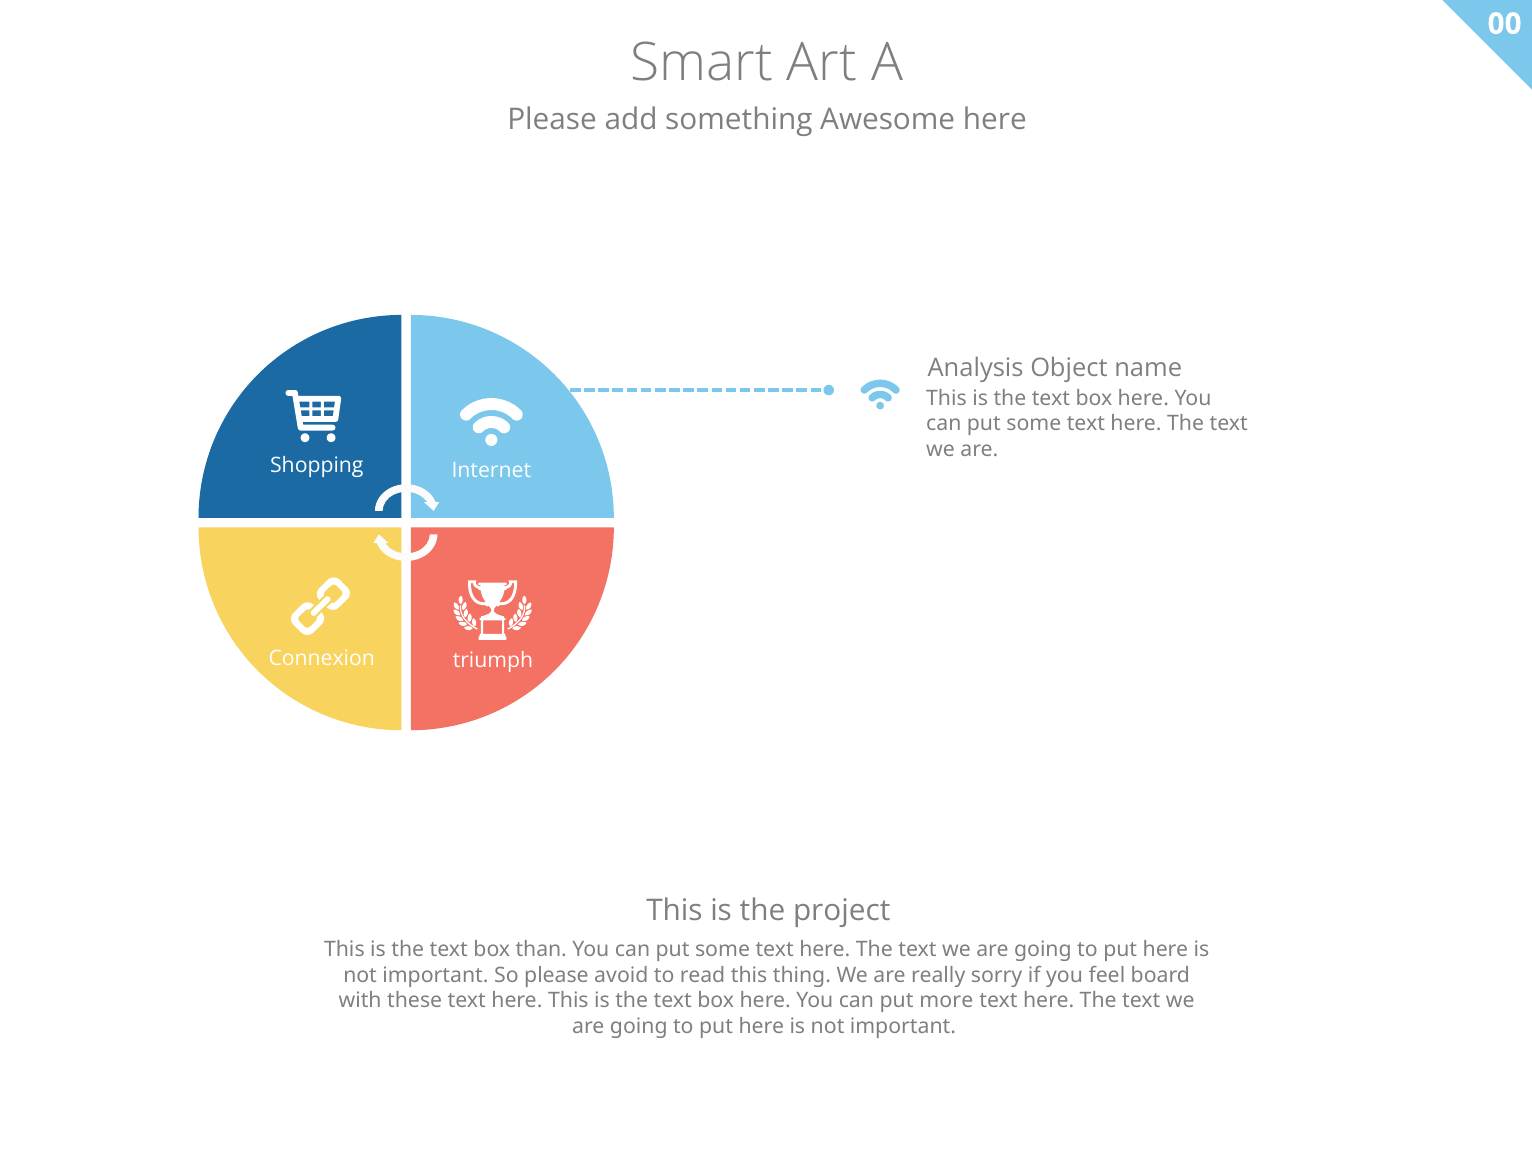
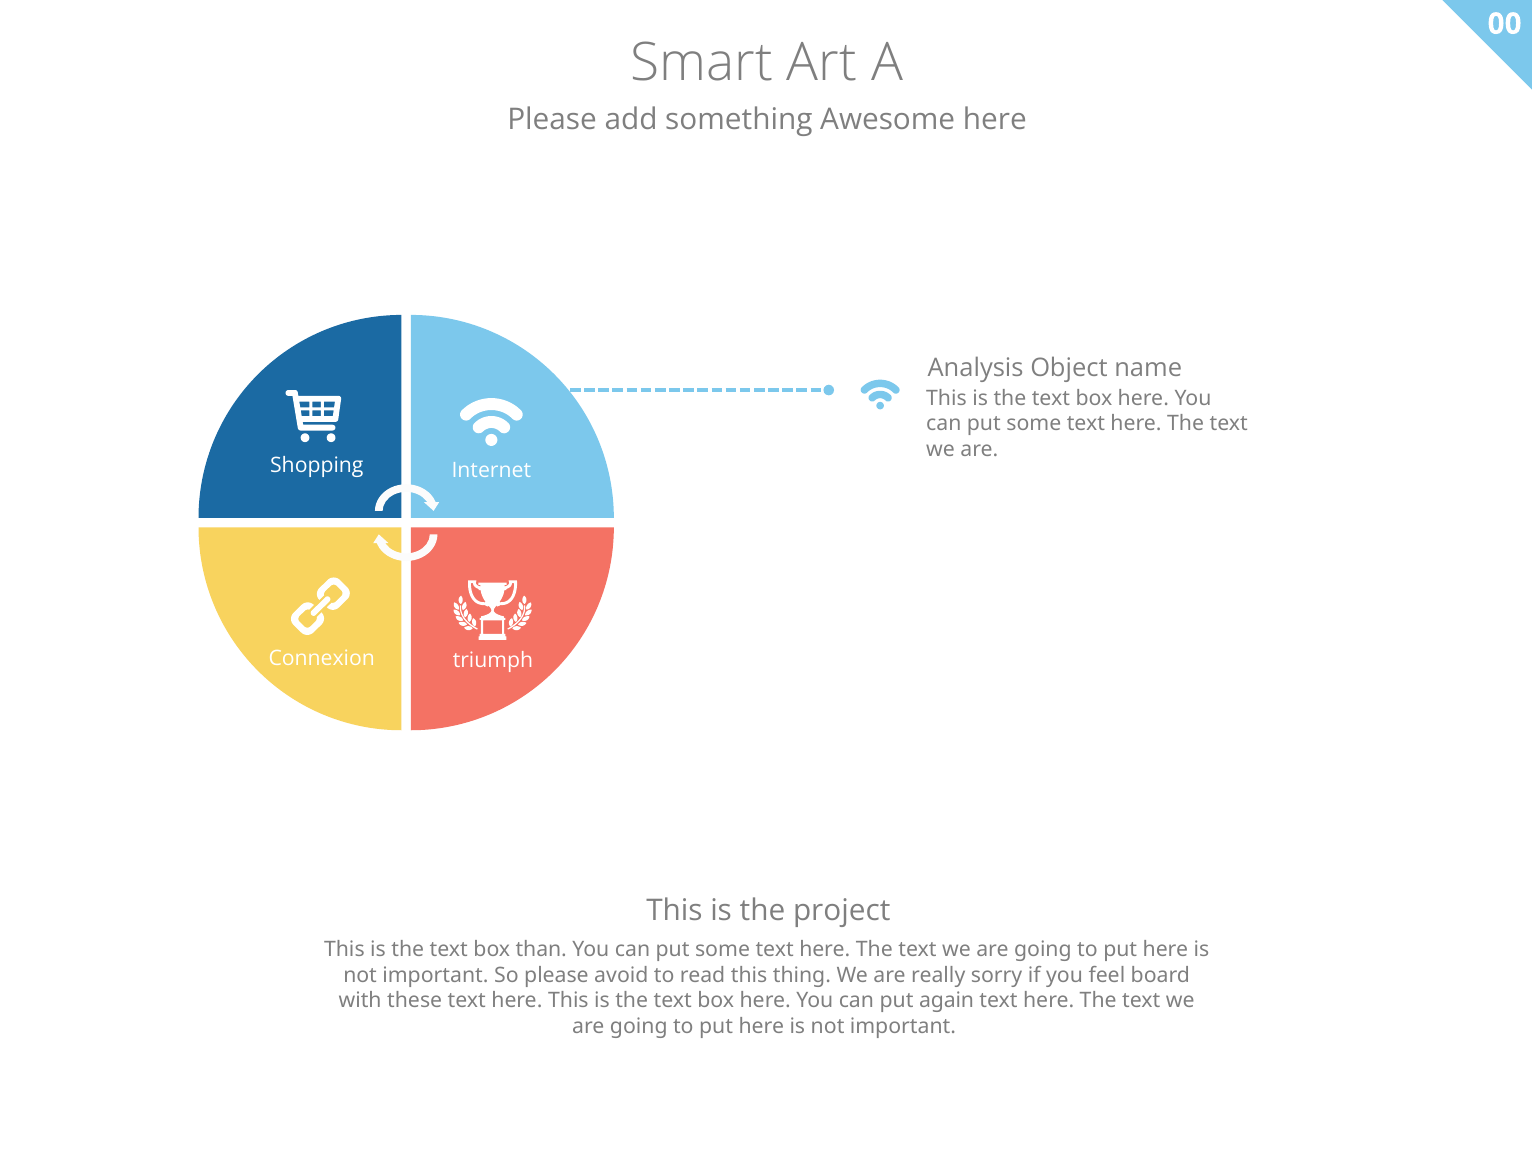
more: more -> again (947, 1001)
